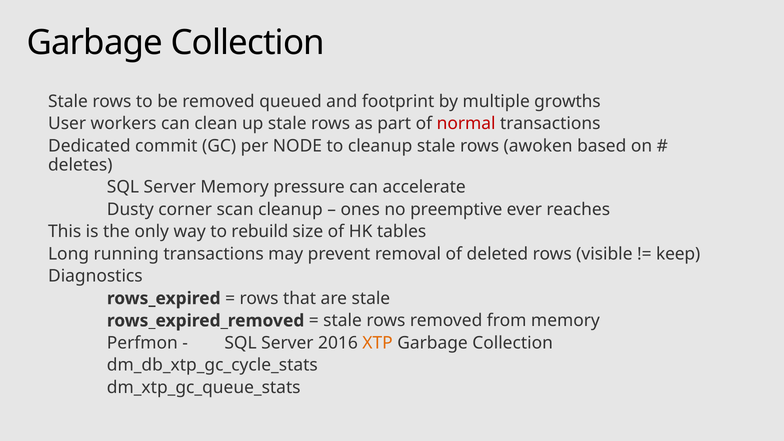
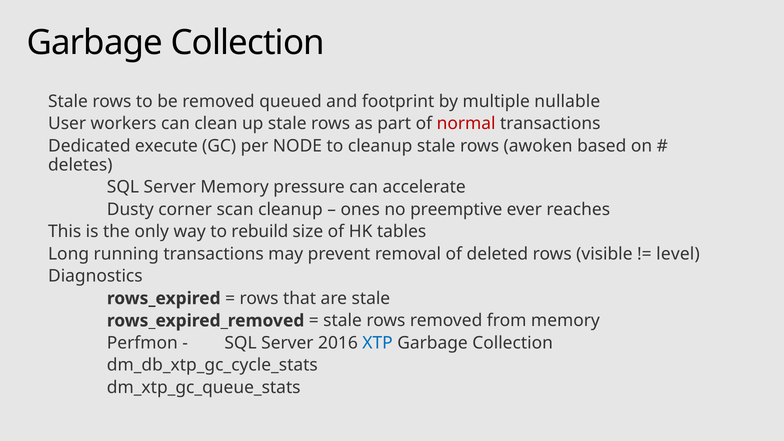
growths: growths -> nullable (567, 101)
commit: commit -> execute (166, 146)
keep: keep -> level (678, 254)
XTP colour: orange -> blue (378, 343)
